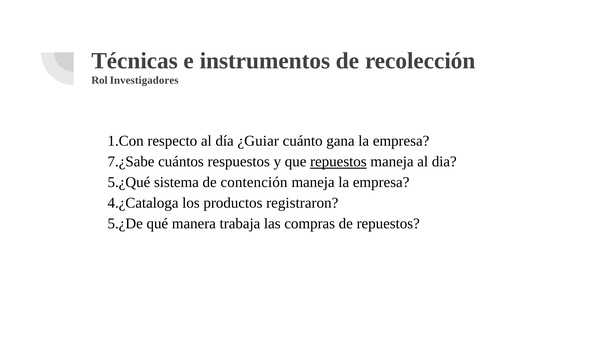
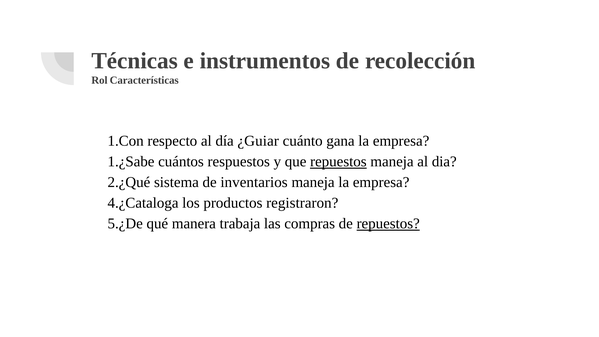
Investigadores: Investigadores -> Características (144, 80)
7.¿Sabe: 7.¿Sabe -> 1.¿Sabe (131, 162)
5.¿Qué: 5.¿Qué -> 2.¿Qué (129, 182)
contención: contención -> inventarios (254, 182)
repuestos underline: none -> present (388, 224)
